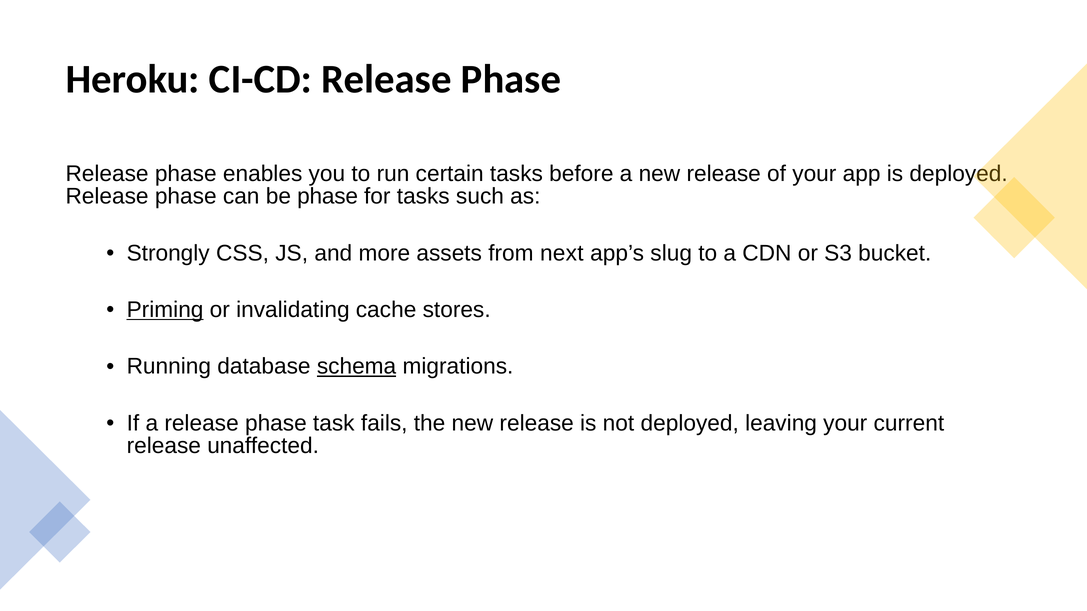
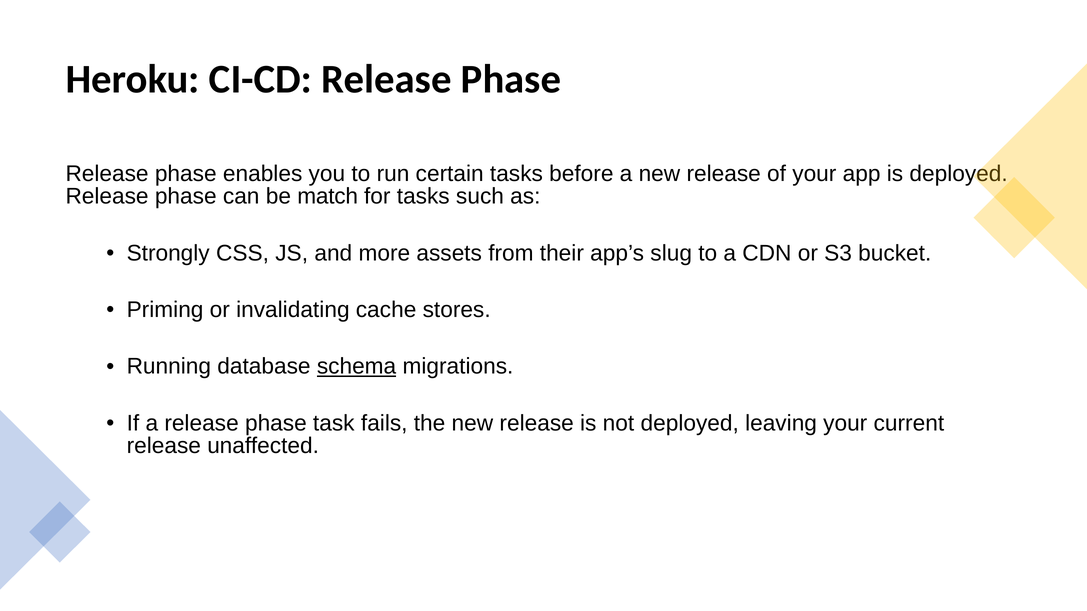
be phase: phase -> match (328, 196)
next: next -> their (562, 253)
Priming underline: present -> none (165, 310)
